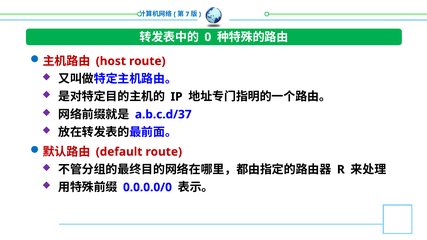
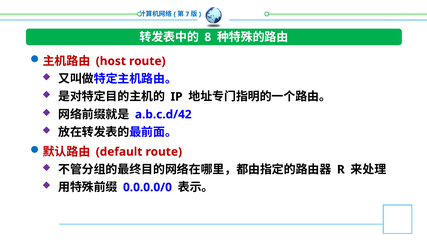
0: 0 -> 8 (208, 37)
a.b.c.d/37: a.b.c.d/37 -> a.b.c.d/42 (163, 115)
